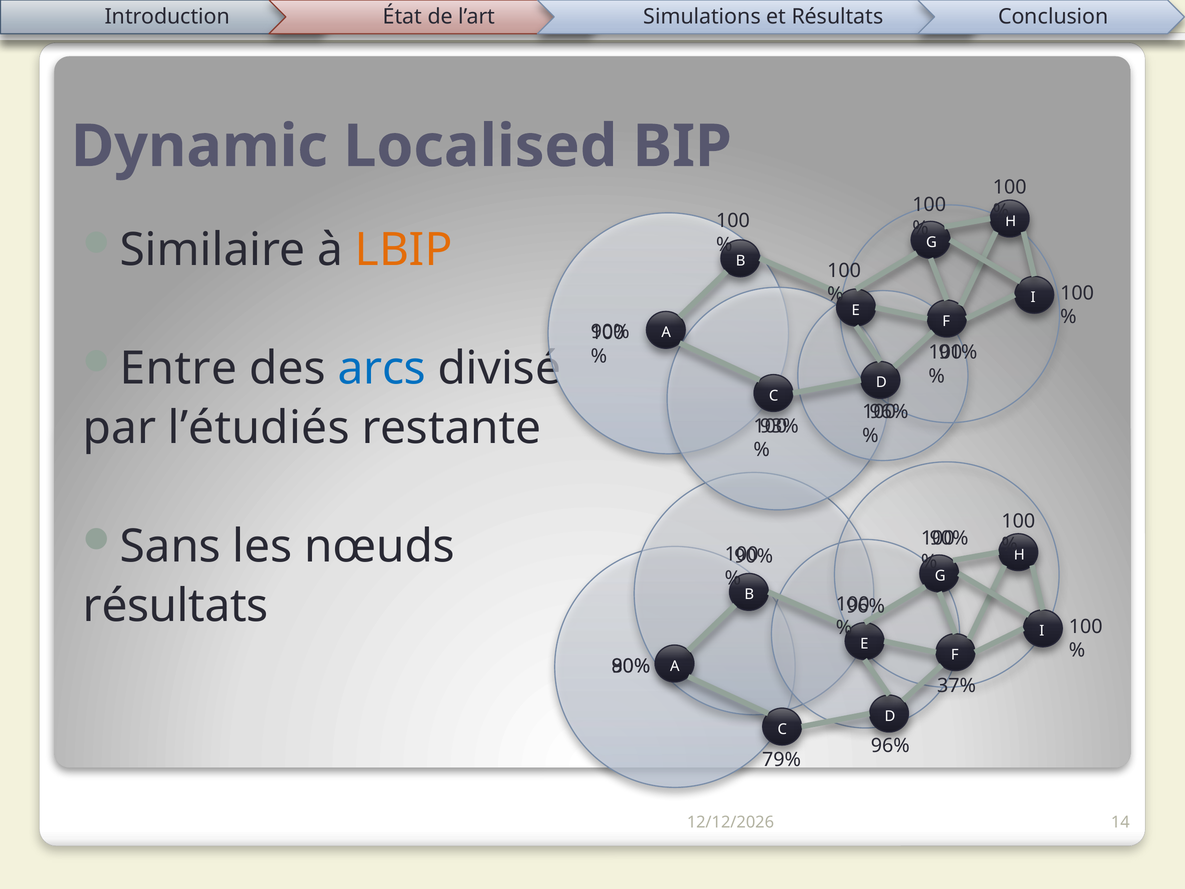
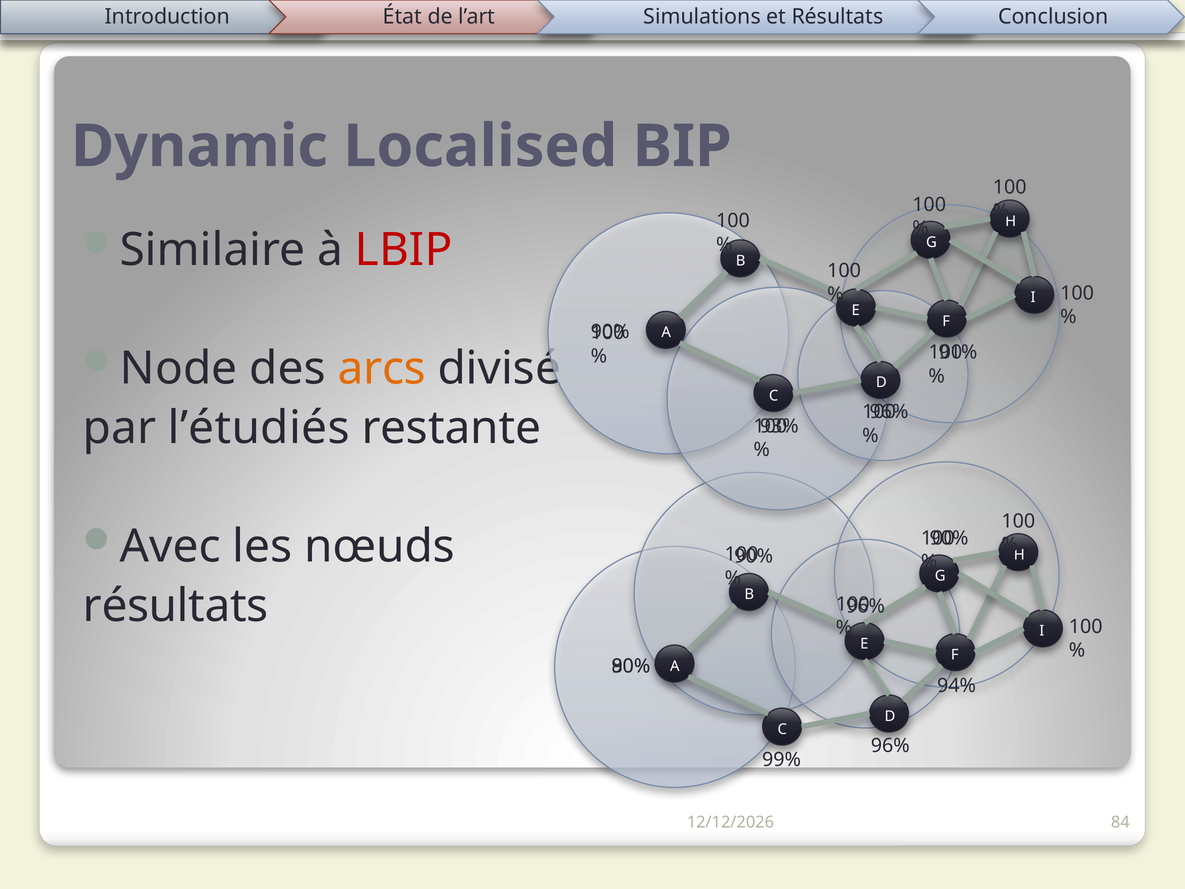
LBIP colour: orange -> red (404, 250)
Entre: Entre -> Node (179, 369)
arcs colour: blue -> orange (382, 369)
Sans: Sans -> Avec (170, 546)
37%: 37% -> 94% (957, 686)
79%: 79% -> 99% (782, 760)
14: 14 -> 84 (1120, 822)
